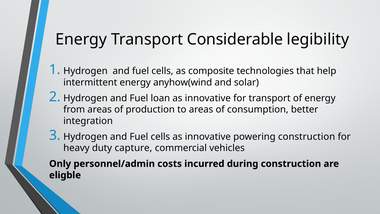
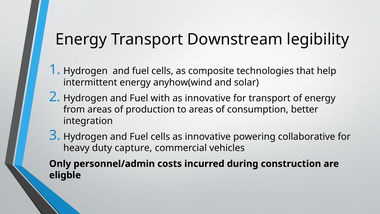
Considerable: Considerable -> Downstream (235, 39)
loan: loan -> with (160, 98)
powering construction: construction -> collaborative (307, 137)
